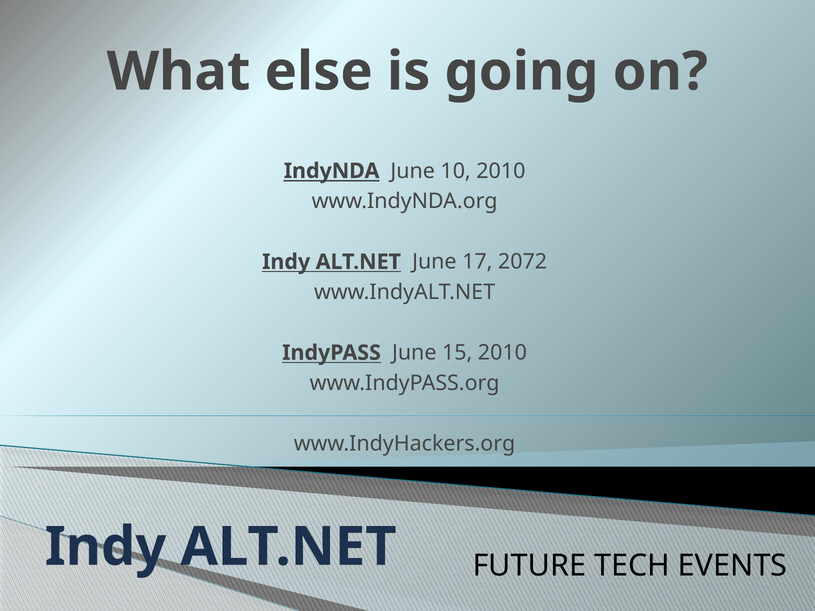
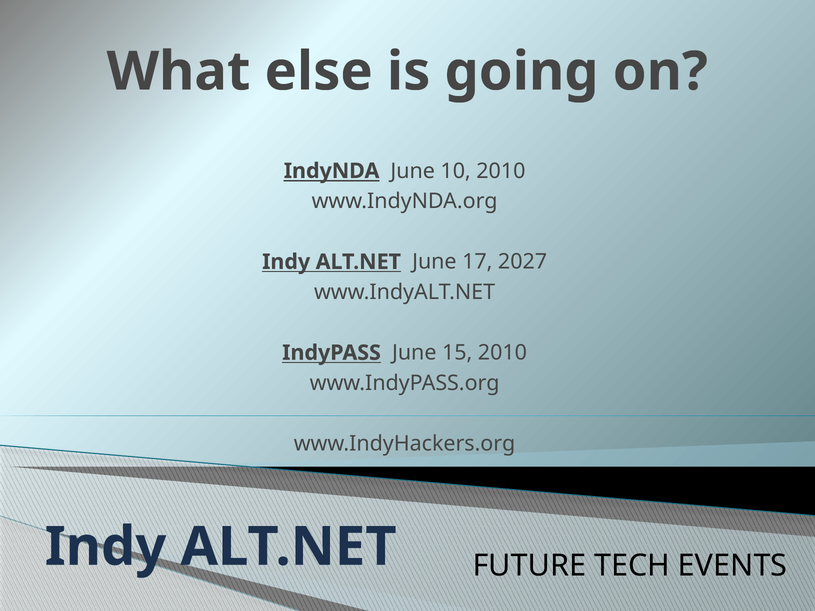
2072: 2072 -> 2027 (523, 262)
